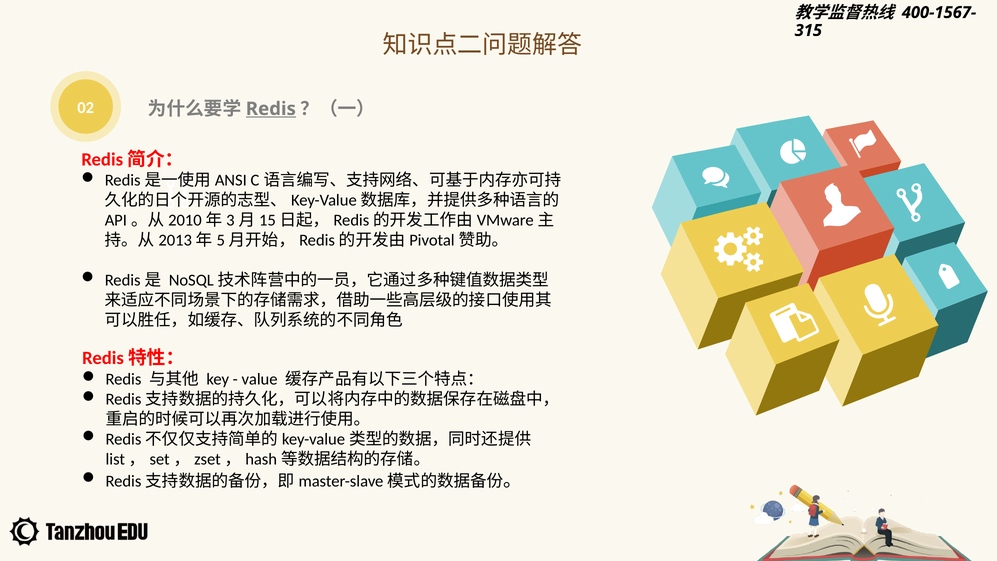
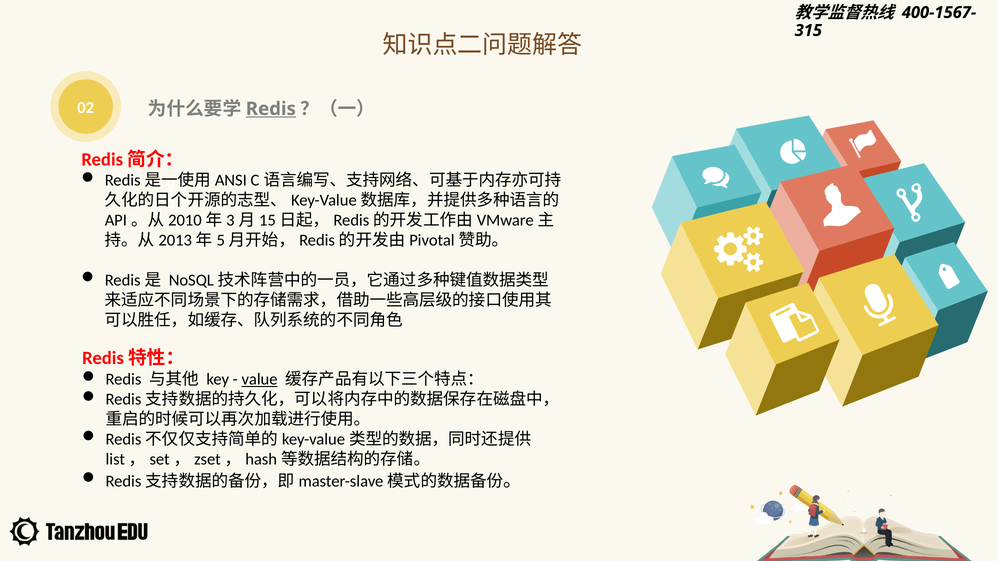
value underline: none -> present (260, 379)
